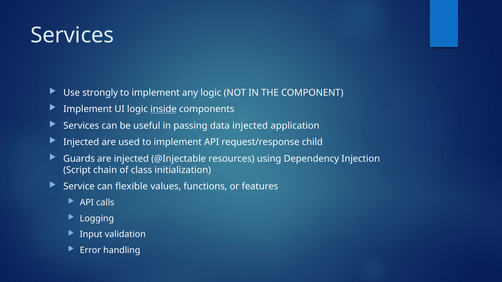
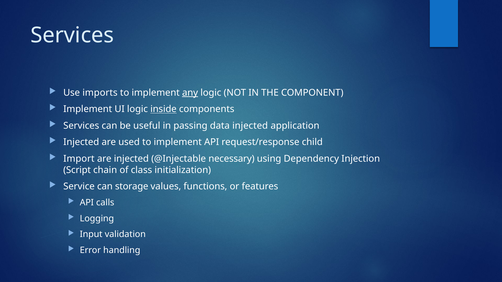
strongly: strongly -> imports (100, 93)
any underline: none -> present (190, 93)
Guards: Guards -> Import (79, 159)
resources: resources -> necessary (231, 159)
flexible: flexible -> storage (132, 187)
